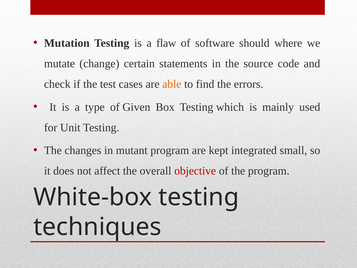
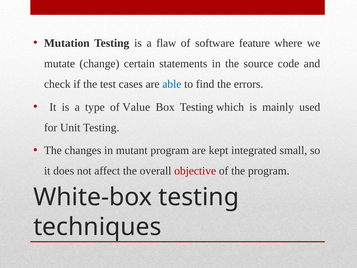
should: should -> feature (254, 43)
able colour: orange -> blue (172, 84)
Given: Given -> Value (136, 107)
